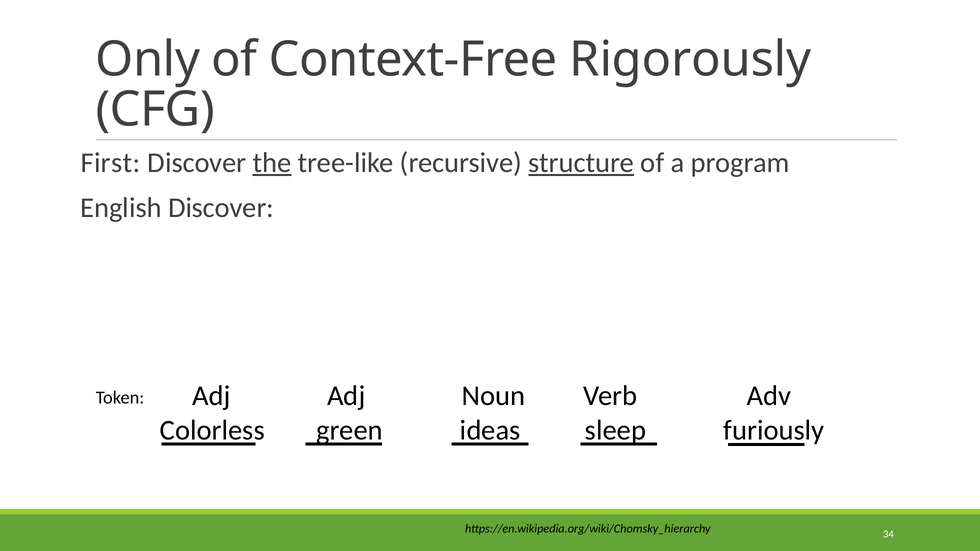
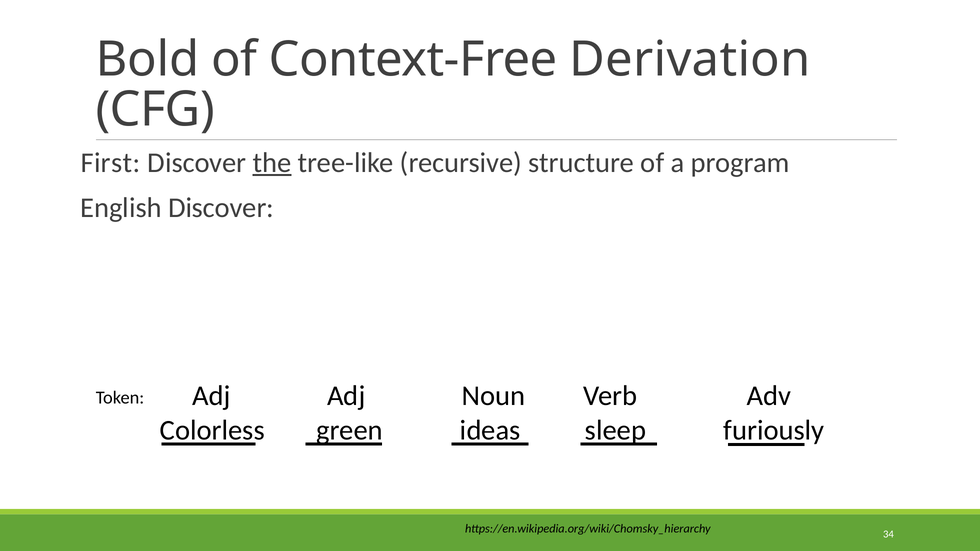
Only: Only -> Bold (148, 60)
Rigorously: Rigorously -> Derivation (690, 60)
structure underline: present -> none (581, 163)
